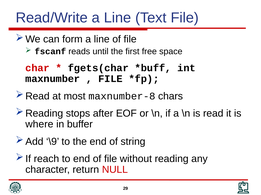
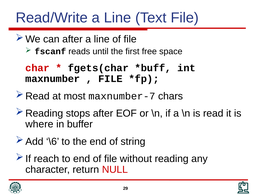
can form: form -> after (72, 39)
maxnumber-8: maxnumber-8 -> maxnumber-7 (122, 96)
\9: \9 -> \6 (53, 142)
